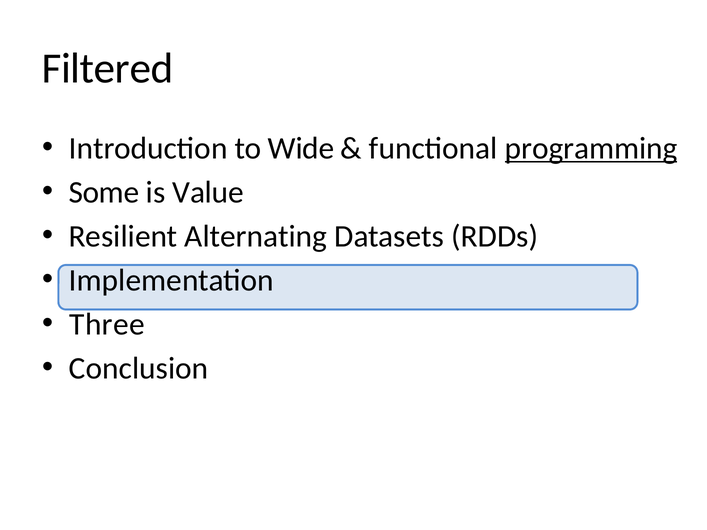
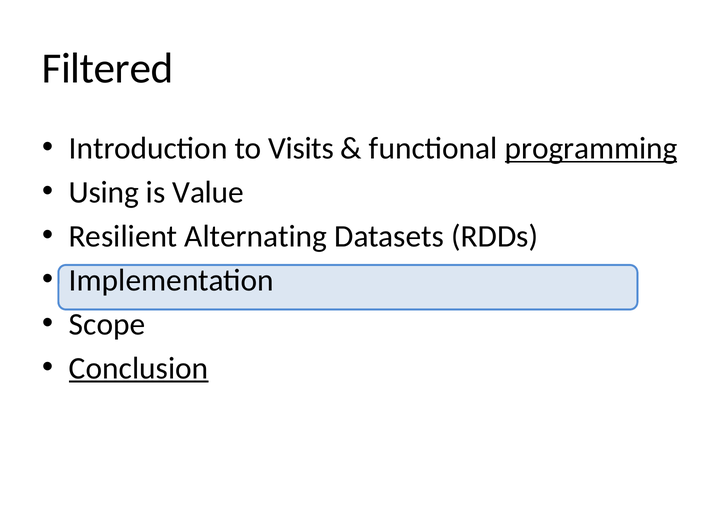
Wide: Wide -> Visits (301, 148)
Some: Some -> Using (104, 192)
Three: Three -> Scope (107, 324)
Conclusion underline: none -> present (139, 368)
